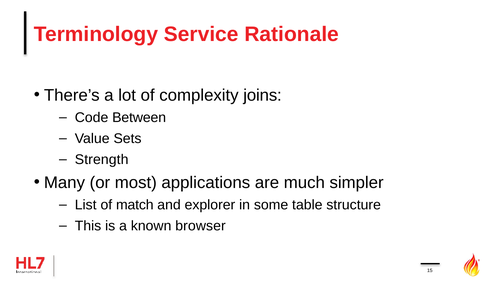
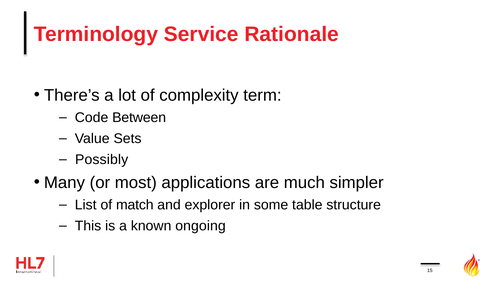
joins: joins -> term (262, 95)
Strength: Strength -> Possibly (102, 160)
browser: browser -> ongoing (201, 226)
